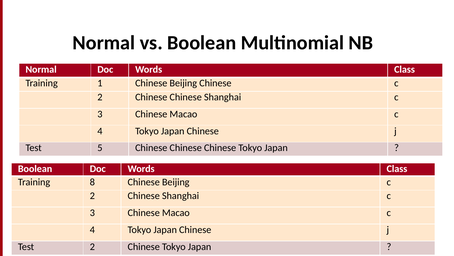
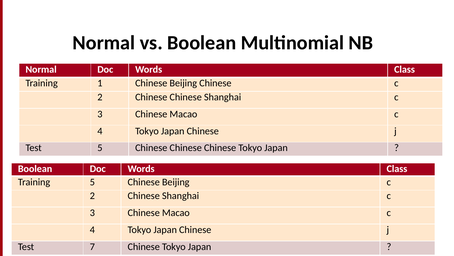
Training 8: 8 -> 5 (92, 182)
2: 2 -> 7 (92, 246)
